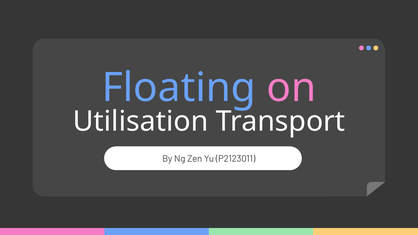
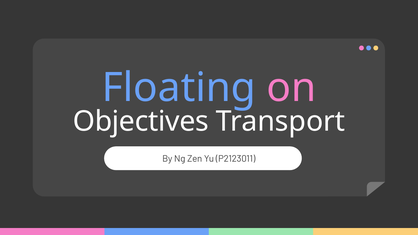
Utilisation: Utilisation -> Objectives (141, 122)
